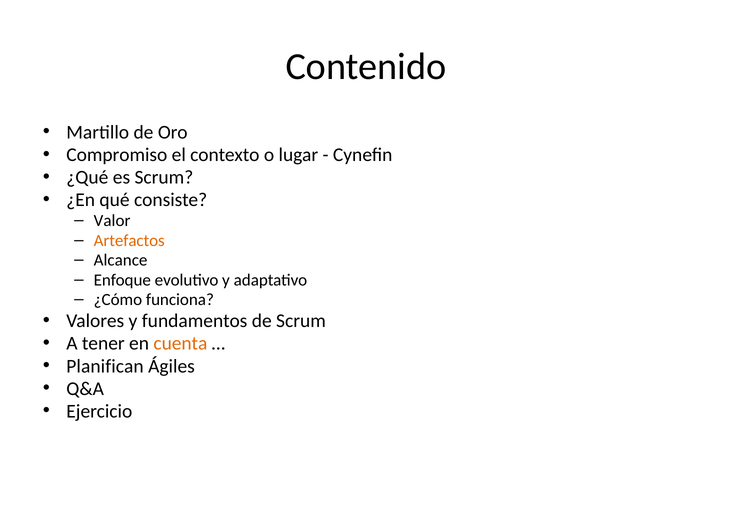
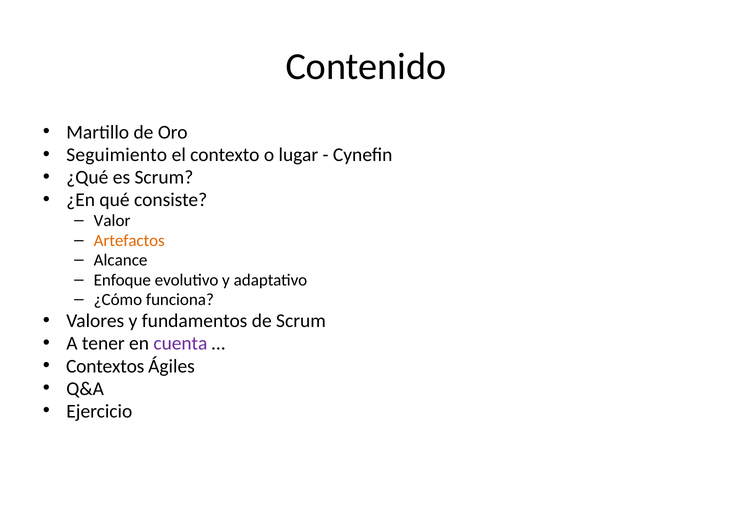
Compromiso: Compromiso -> Seguimiento (117, 155)
cuenta colour: orange -> purple (180, 344)
Planifican: Planifican -> Contextos (105, 367)
